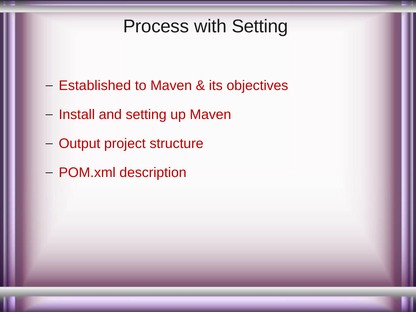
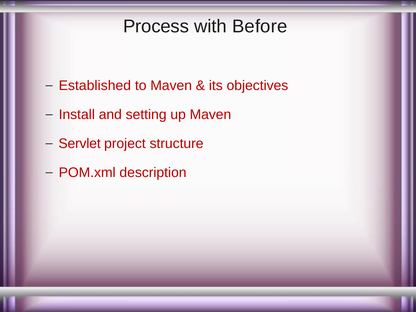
with Setting: Setting -> Before (260, 27)
Output: Output -> Servlet (80, 144)
